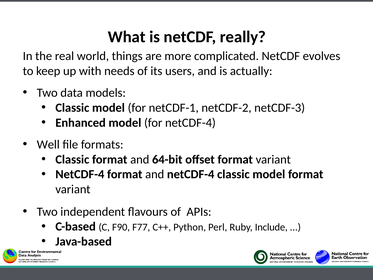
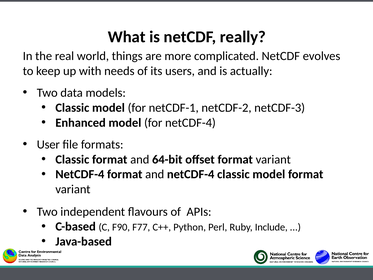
Well: Well -> User (48, 144)
